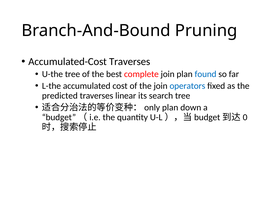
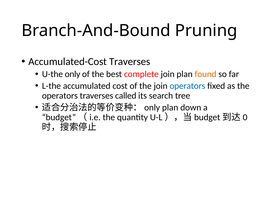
U-the tree: tree -> only (73, 74)
found colour: blue -> orange (206, 74)
predicted: predicted -> operators (60, 96)
linear: linear -> called (126, 96)
